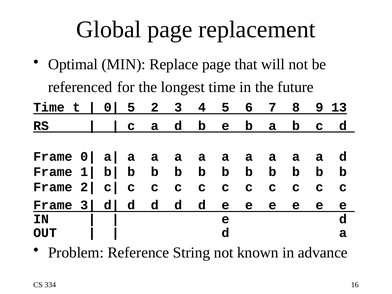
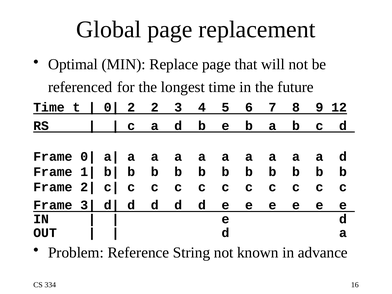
5: 5 -> 2 (131, 107)
13: 13 -> 12 (339, 107)
